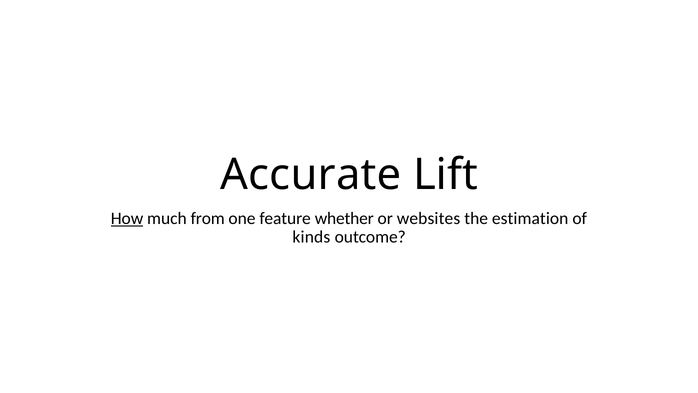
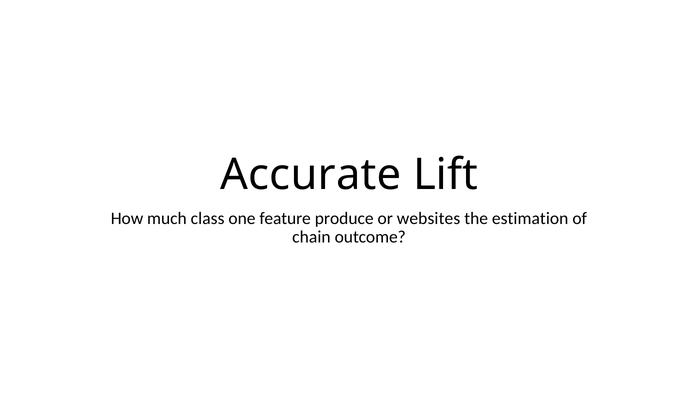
How underline: present -> none (127, 218)
from: from -> class (208, 218)
whether: whether -> produce (344, 218)
kinds: kinds -> chain (311, 237)
